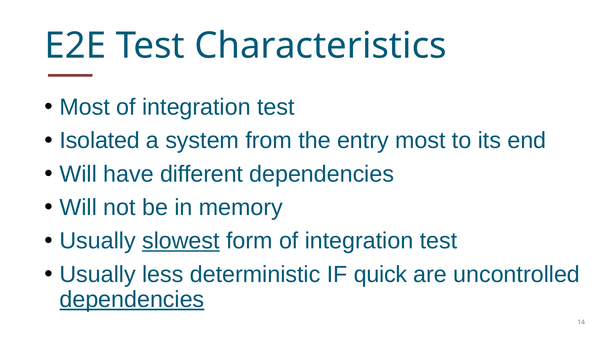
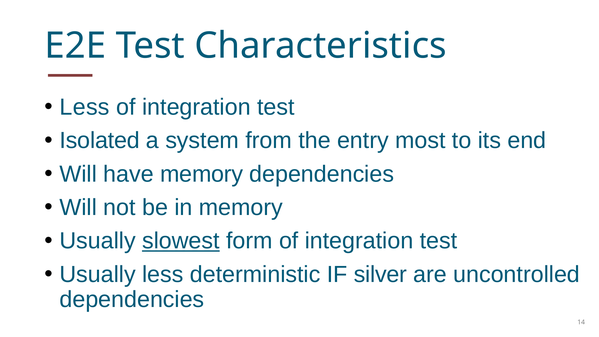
Most: Most -> Less (85, 107)
have different: different -> memory (202, 174)
quick: quick -> silver (380, 274)
dependencies underline: present -> none (132, 299)
